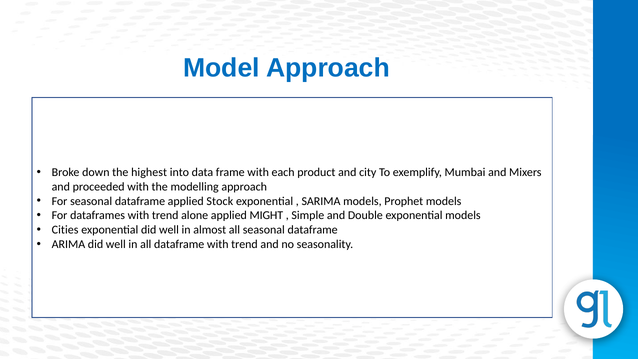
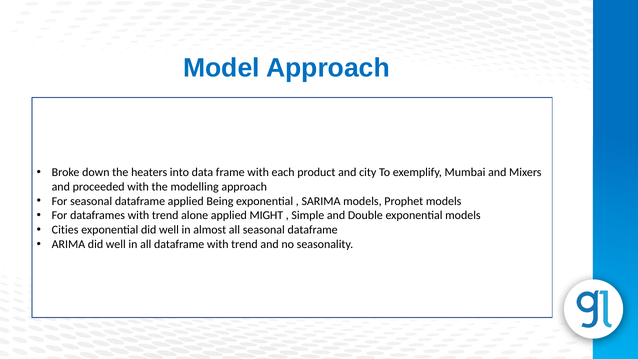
highest: highest -> heaters (149, 172)
Stock: Stock -> Being (220, 201)
